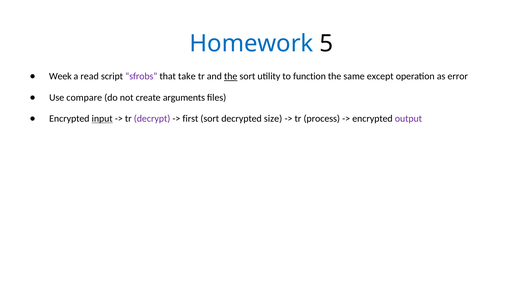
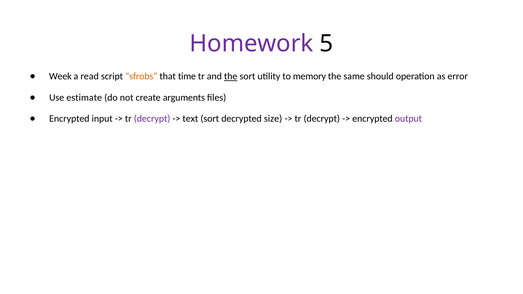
Homework colour: blue -> purple (251, 43)
sfrobs colour: purple -> orange (141, 76)
take: take -> time (187, 76)
function: function -> memory (309, 76)
except: except -> should (380, 76)
compare: compare -> estimate (84, 98)
input underline: present -> none (102, 119)
first: first -> text (190, 119)
process: process -> decrypt (322, 119)
